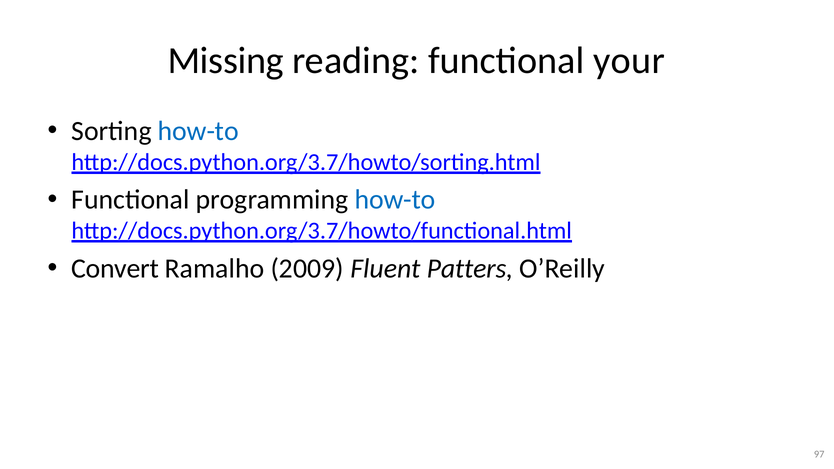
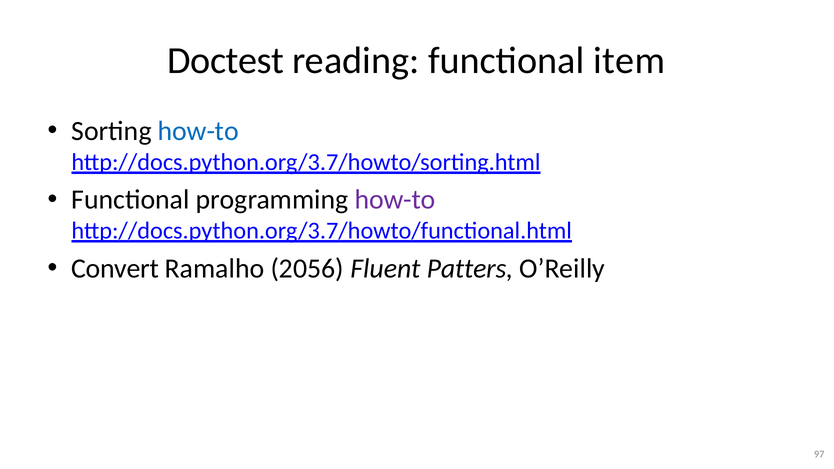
Missing: Missing -> Doctest (226, 61)
your: your -> item (629, 61)
how-to colour: blue -> purple (395, 200)
2009: 2009 -> 2056 (307, 269)
